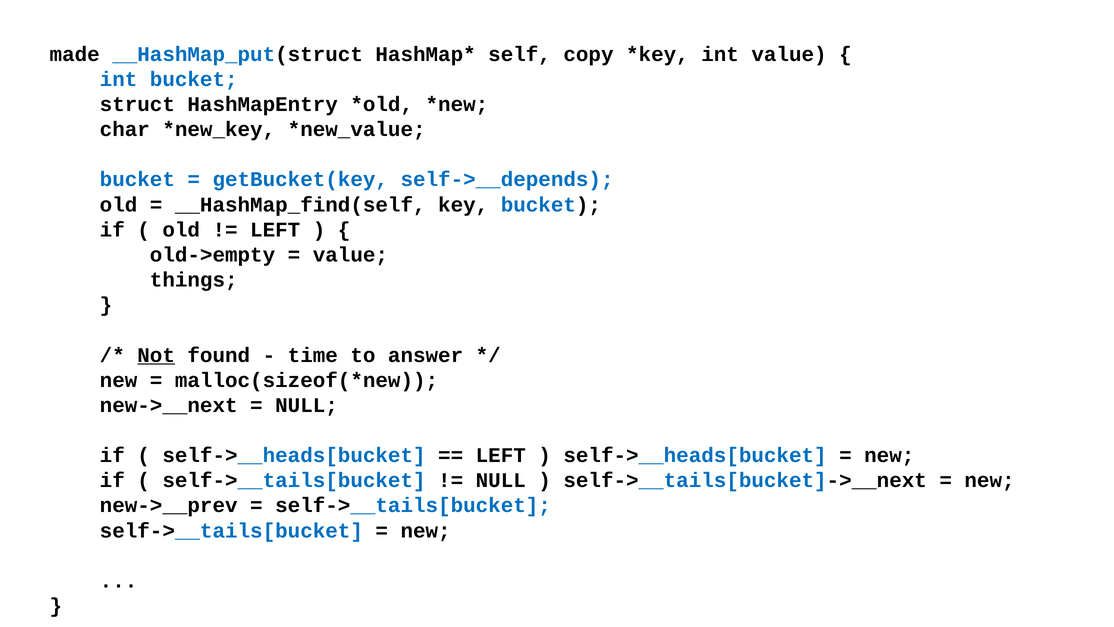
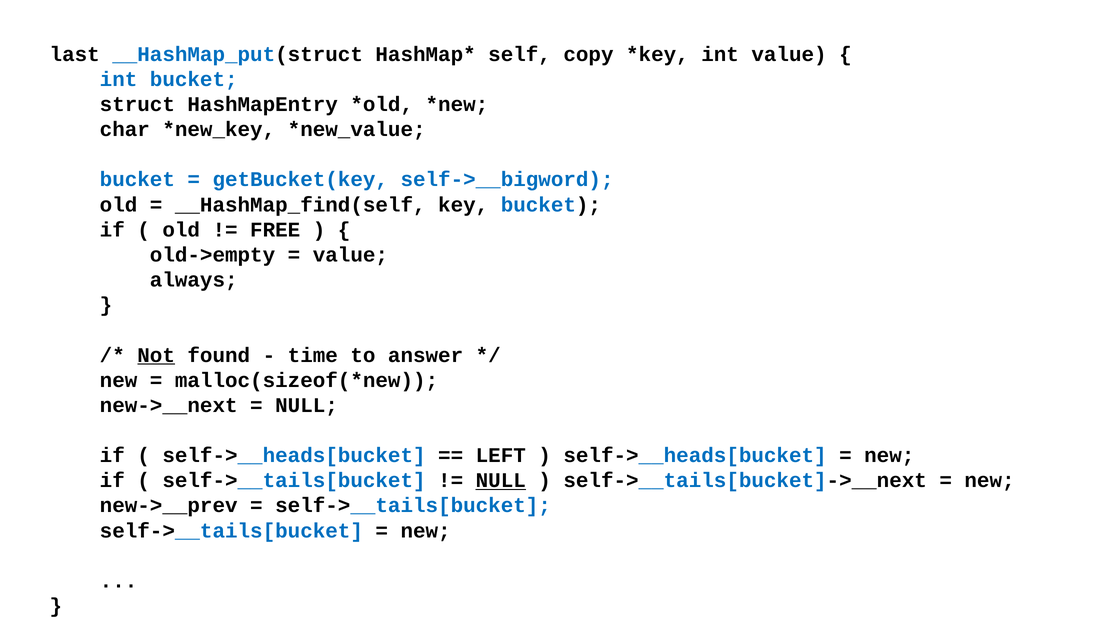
made: made -> last (75, 54)
self->__depends: self->__depends -> self->__bigword (507, 179)
LEFT: LEFT -> FREE (275, 230)
things: things -> always (194, 280)
NULL underline: none -> present (501, 480)
